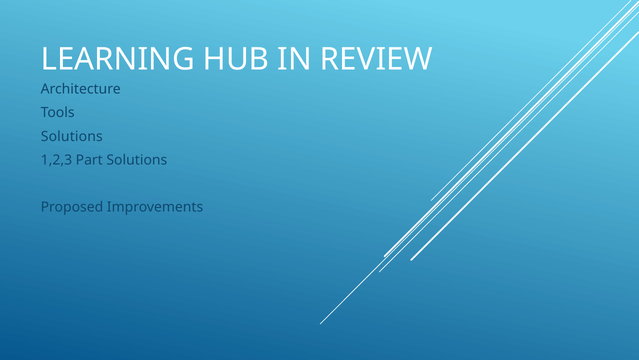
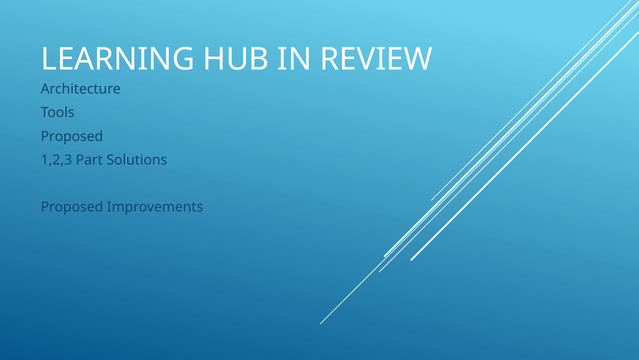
Solutions: Solutions -> Proposed (72, 136)
